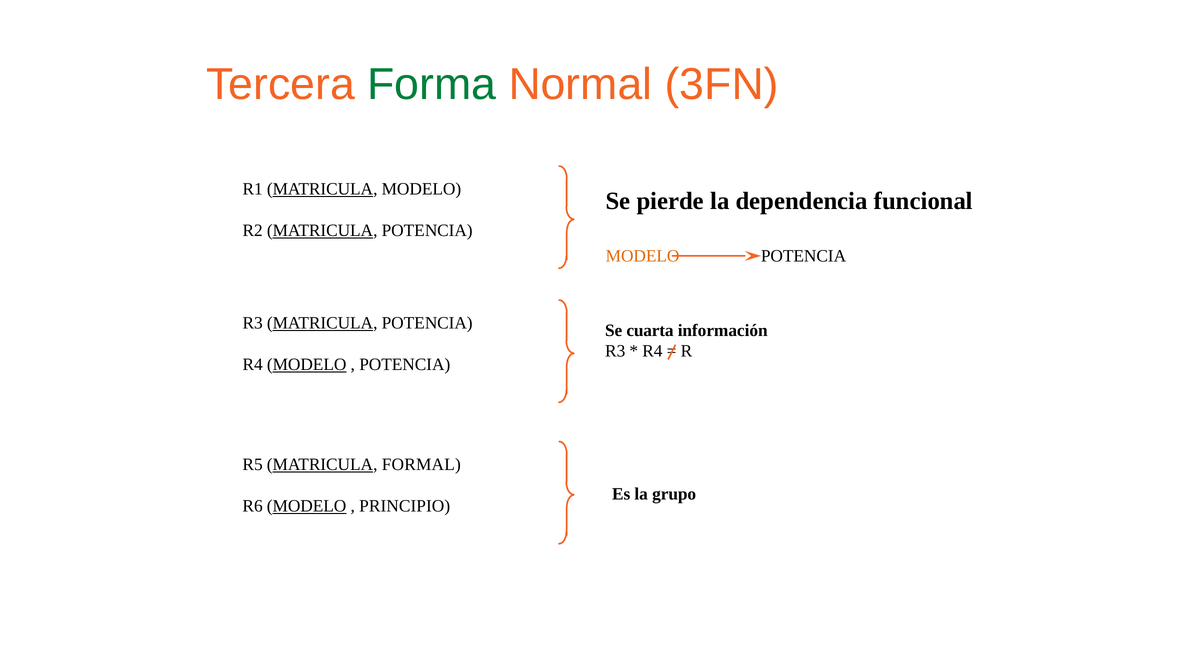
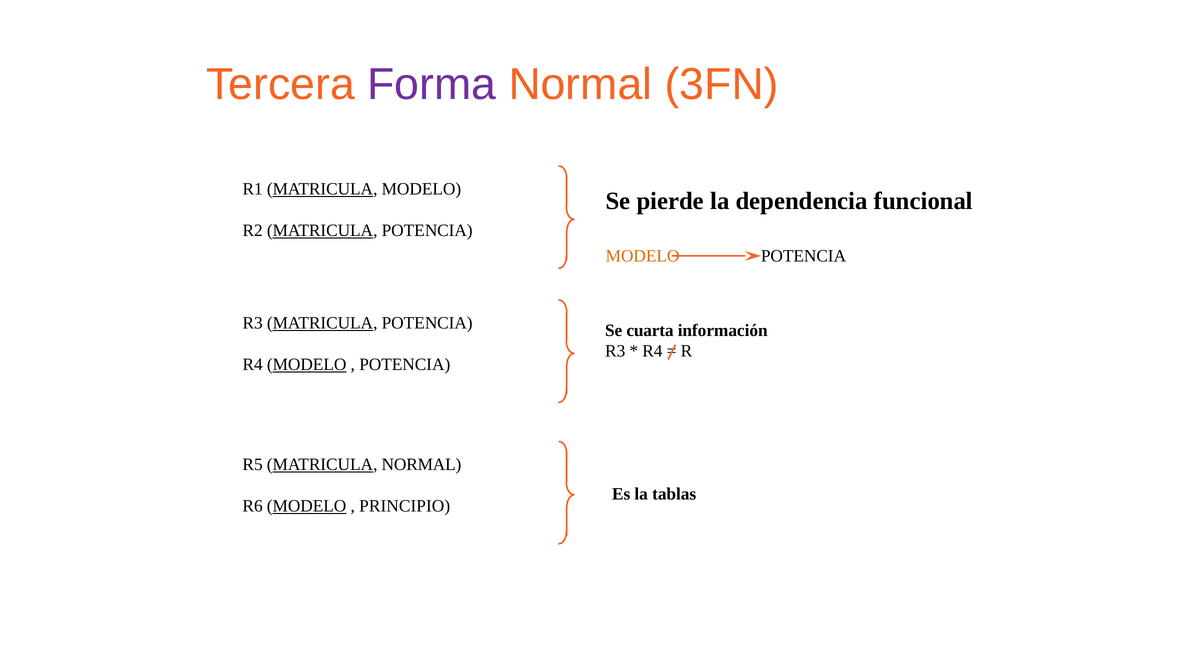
Forma colour: green -> purple (432, 84)
MATRICULA FORMAL: FORMAL -> NORMAL (421, 464)
grupo: grupo -> tablas (674, 494)
